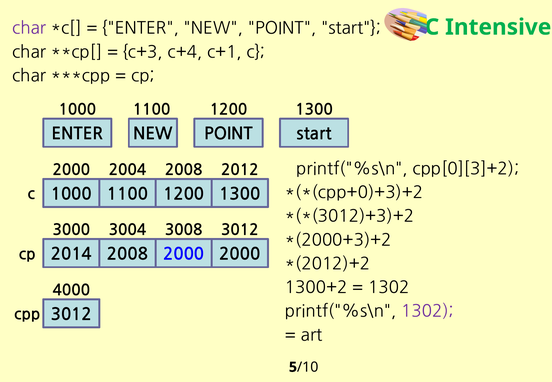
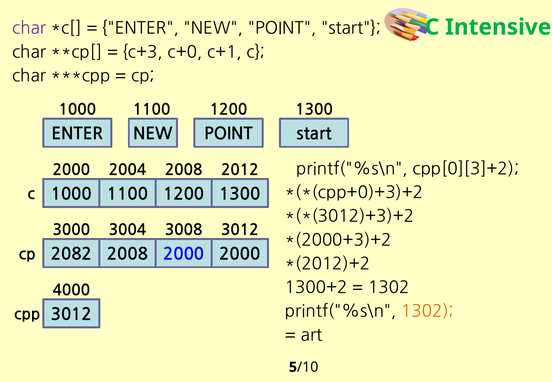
c+4: c+4 -> c+0 (185, 52)
2014: 2014 -> 2082 (71, 254)
1302 colour: purple -> orange (427, 311)
